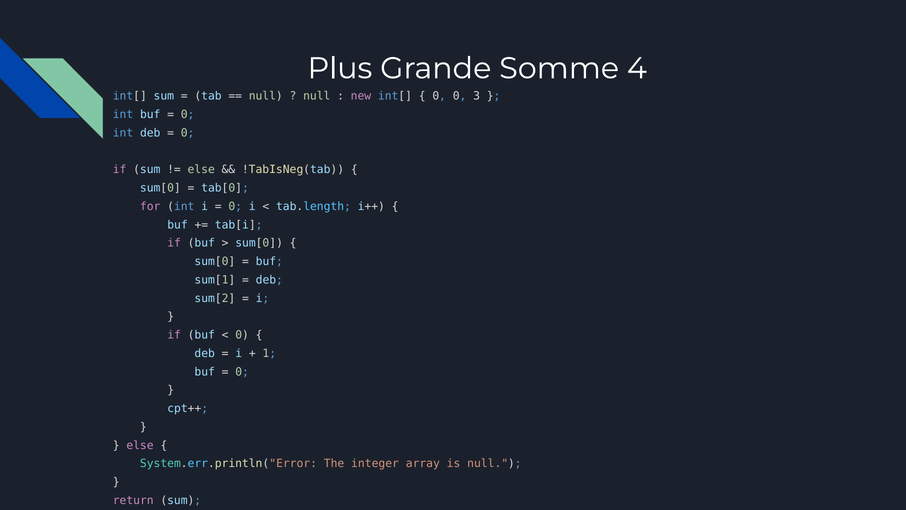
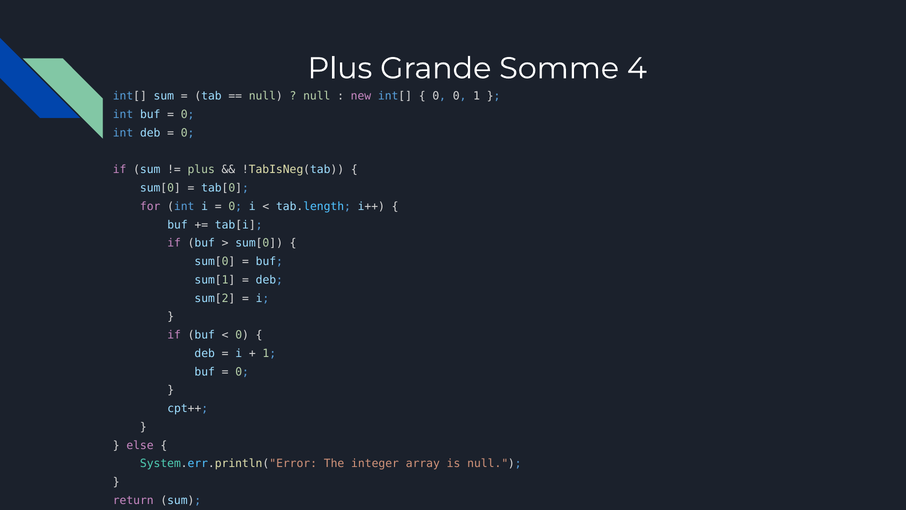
0 3: 3 -> 1 (477, 96)
else: else -> plus (201, 170)
